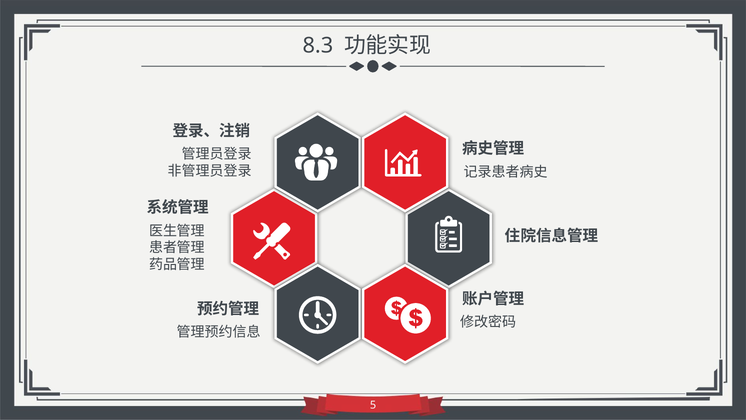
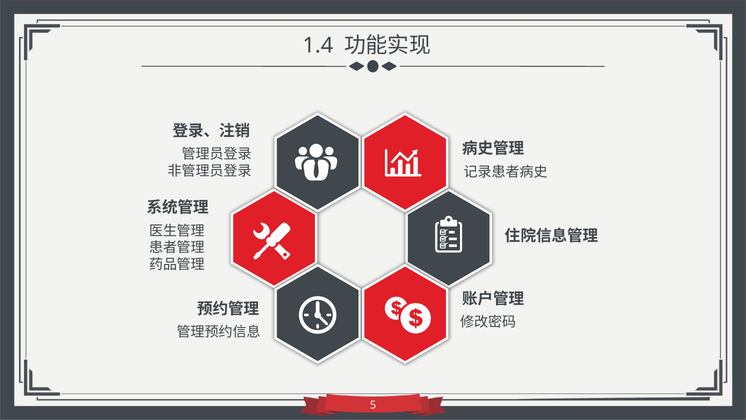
8.3: 8.3 -> 1.4 (318, 46)
